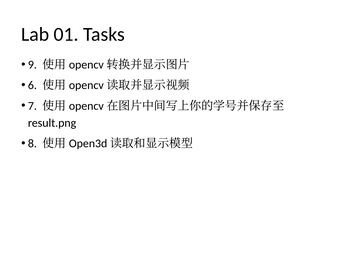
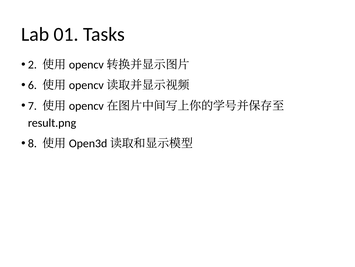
9: 9 -> 2 (32, 65)
